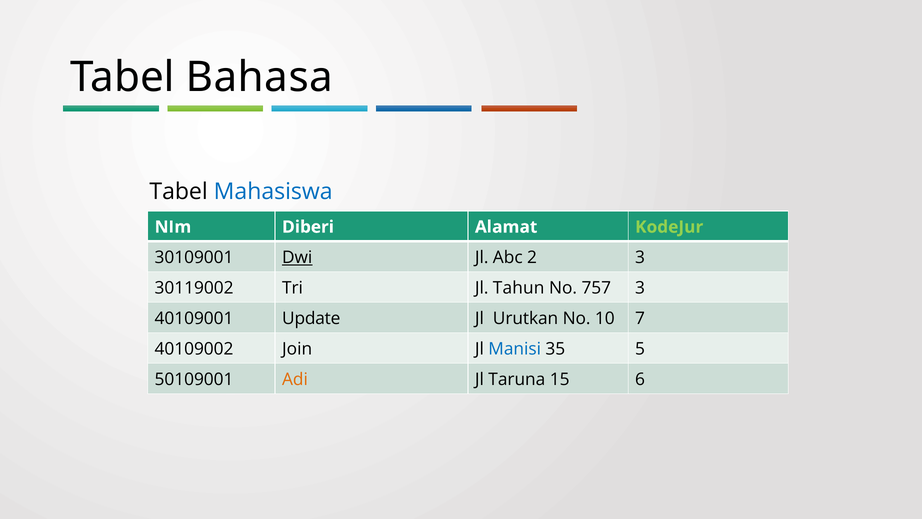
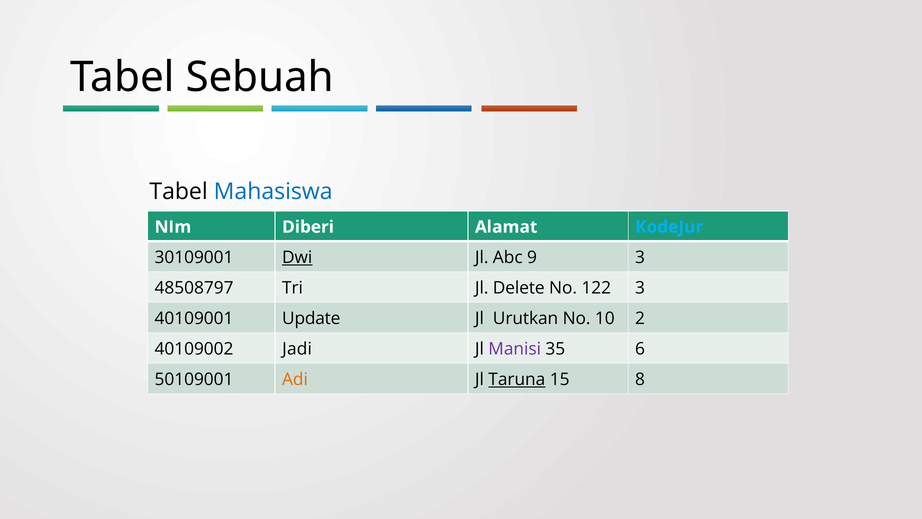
Bahasa: Bahasa -> Sebuah (260, 77)
KodeJur colour: light green -> light blue (669, 227)
2: 2 -> 9 (532, 257)
30119002: 30119002 -> 48508797 (194, 288)
Tahun: Tahun -> Delete (519, 288)
757: 757 -> 122 (596, 288)
7: 7 -> 2 (640, 318)
Join: Join -> Jadi (297, 349)
Manisi colour: blue -> purple (515, 349)
5: 5 -> 6 (640, 349)
Taruna underline: none -> present (517, 379)
6: 6 -> 8 (640, 379)
